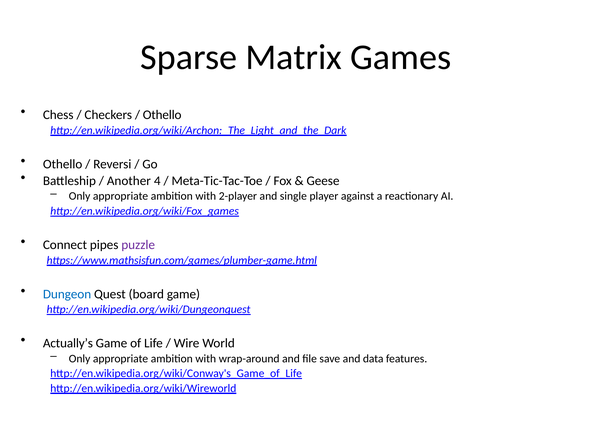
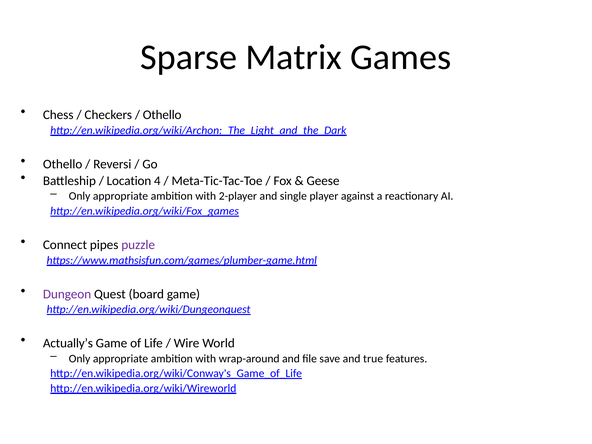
Another: Another -> Location (129, 181)
Dungeon colour: blue -> purple (67, 294)
data: data -> true (373, 359)
